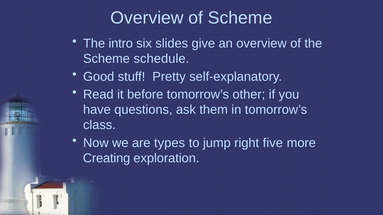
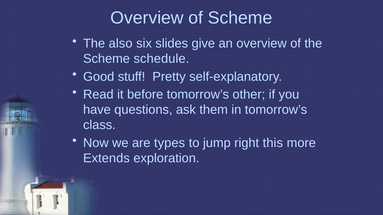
intro: intro -> also (121, 43)
five: five -> this (273, 143)
Creating: Creating -> Extends (106, 158)
